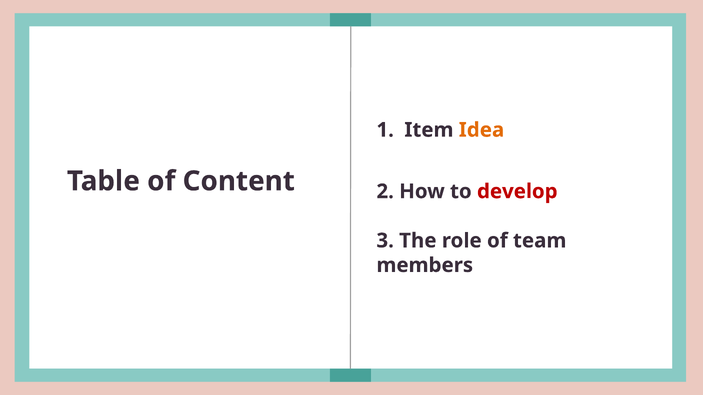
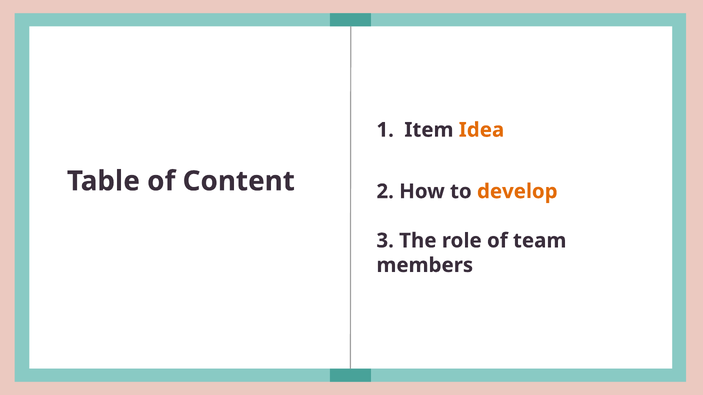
develop colour: red -> orange (517, 192)
